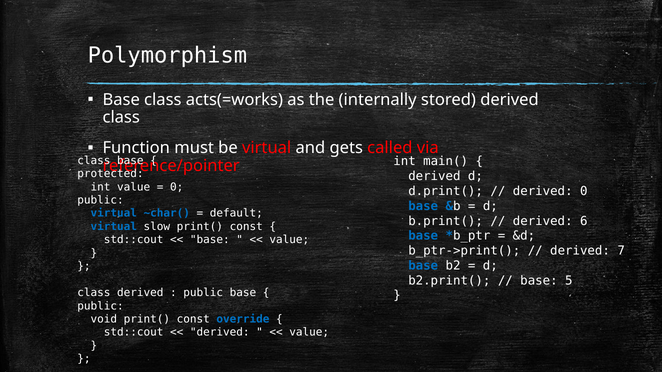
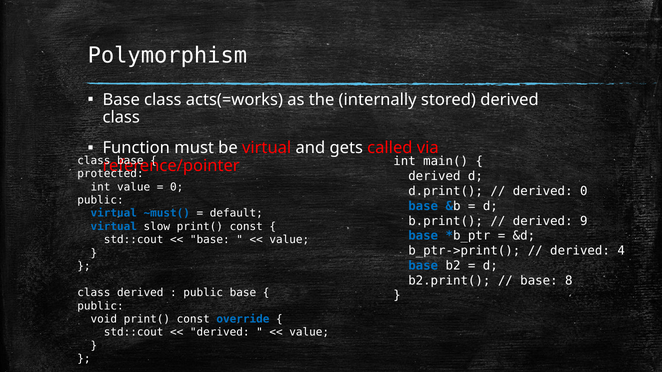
~char(: ~char( -> ~must( (167, 214)
6: 6 -> 9 (584, 221)
7: 7 -> 4 (621, 251)
5: 5 -> 8 (569, 281)
